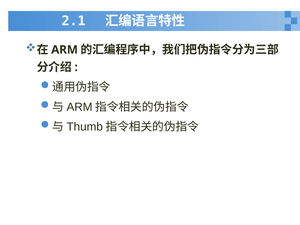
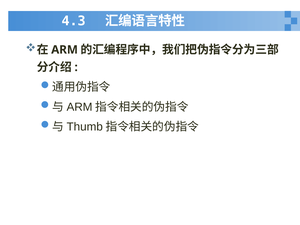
2.1: 2.1 -> 4.3 (74, 21)
